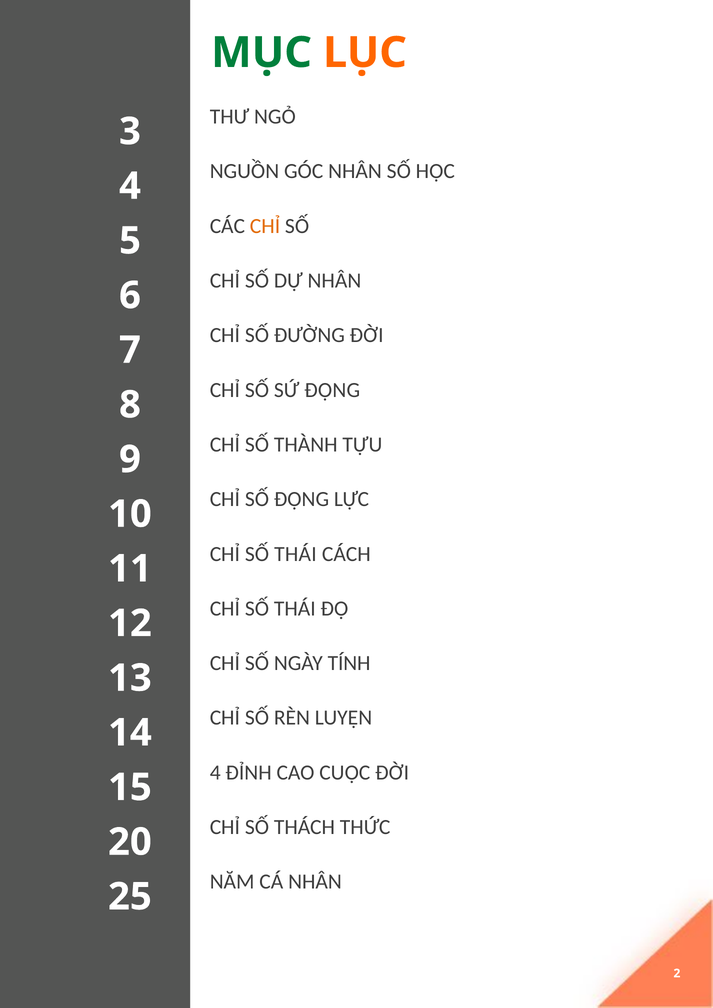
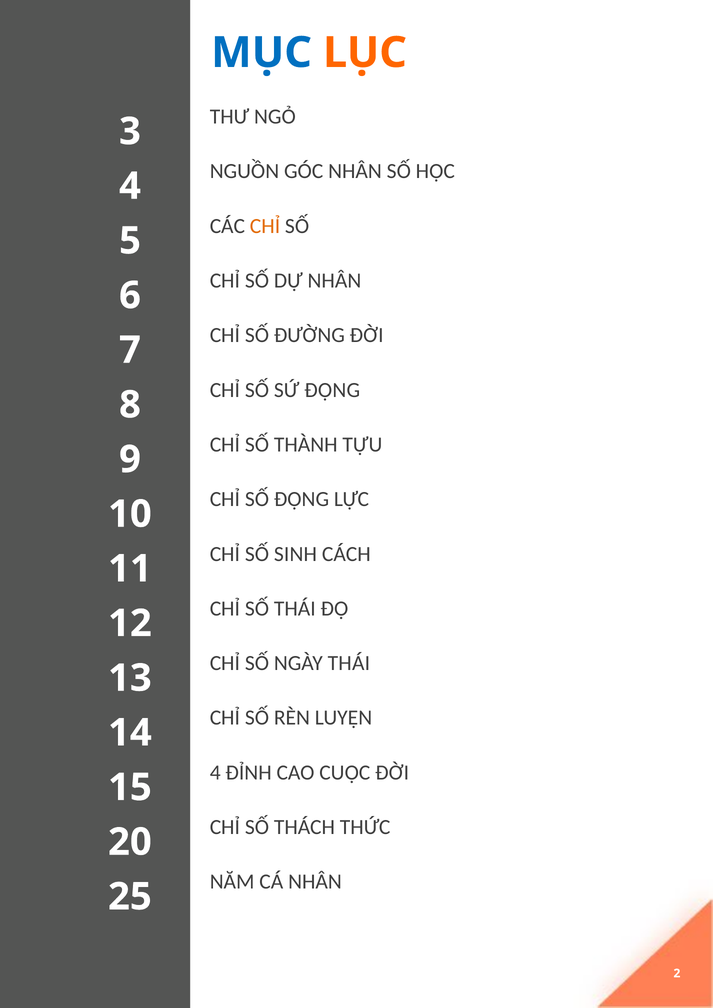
MỤC colour: green -> blue (262, 53)
THÁI: THÁI -> SINH (295, 554)
NGÀY TÍNH: TÍNH -> THÁI (349, 663)
